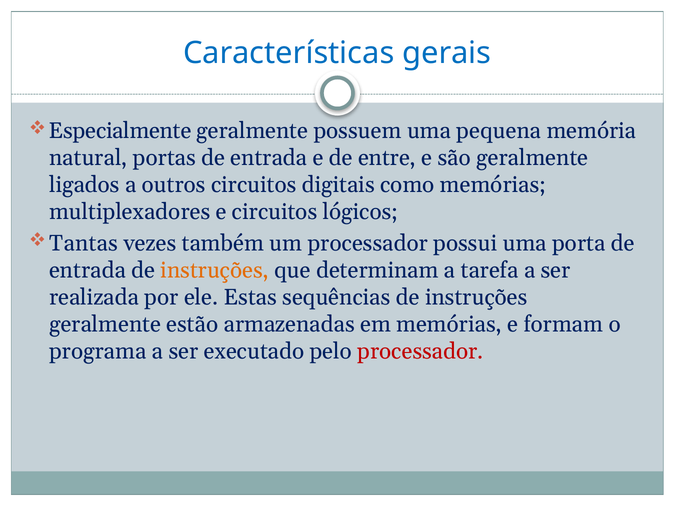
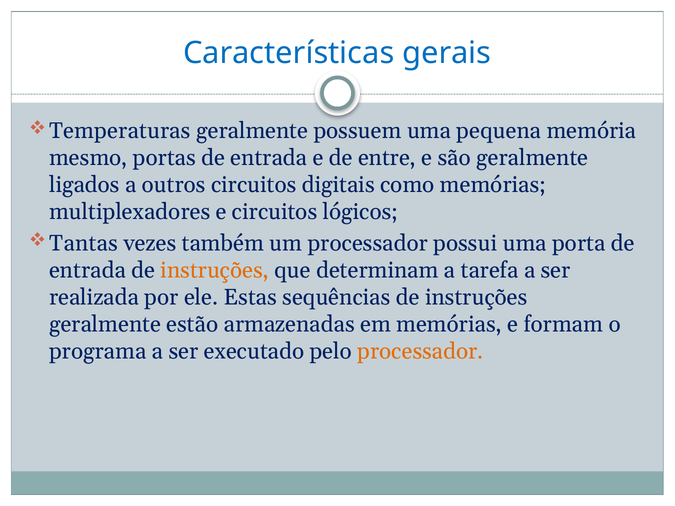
Especialmente: Especialmente -> Temperaturas (120, 131)
natural: natural -> mesmo (88, 158)
processador colour: red -> orange (420, 352)
